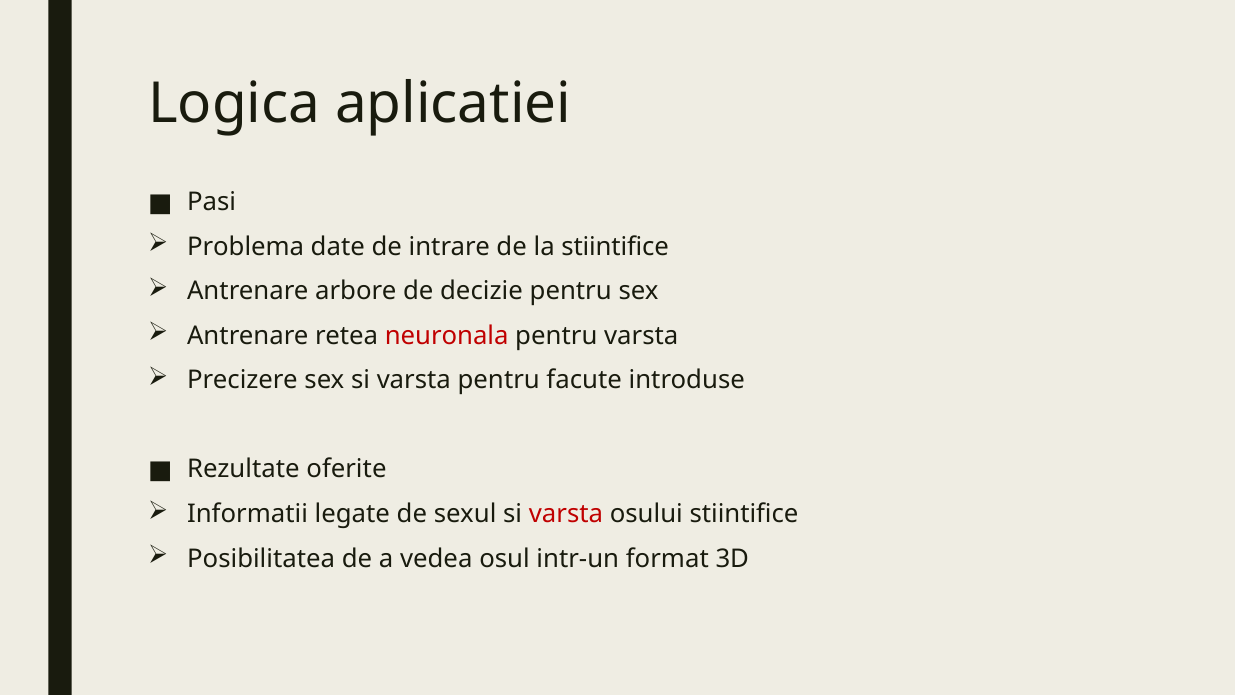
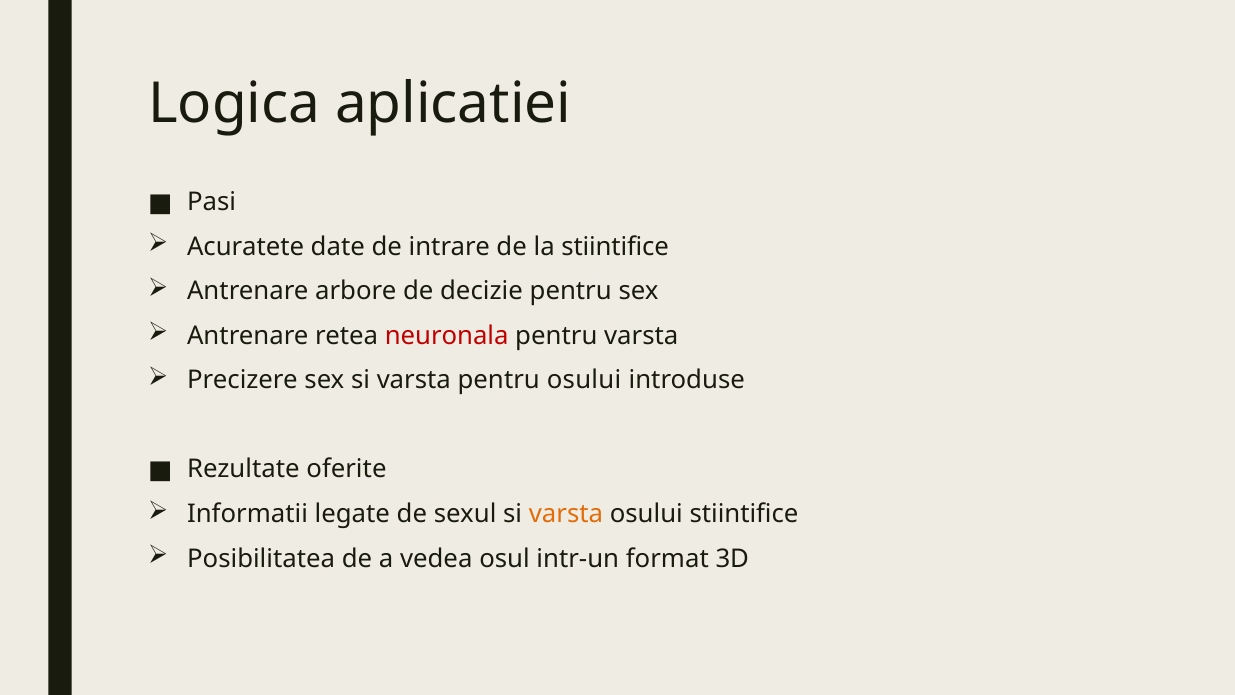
Problema: Problema -> Acuratete (246, 247)
pentru facute: facute -> osului (584, 380)
varsta colour: red -> orange (566, 514)
